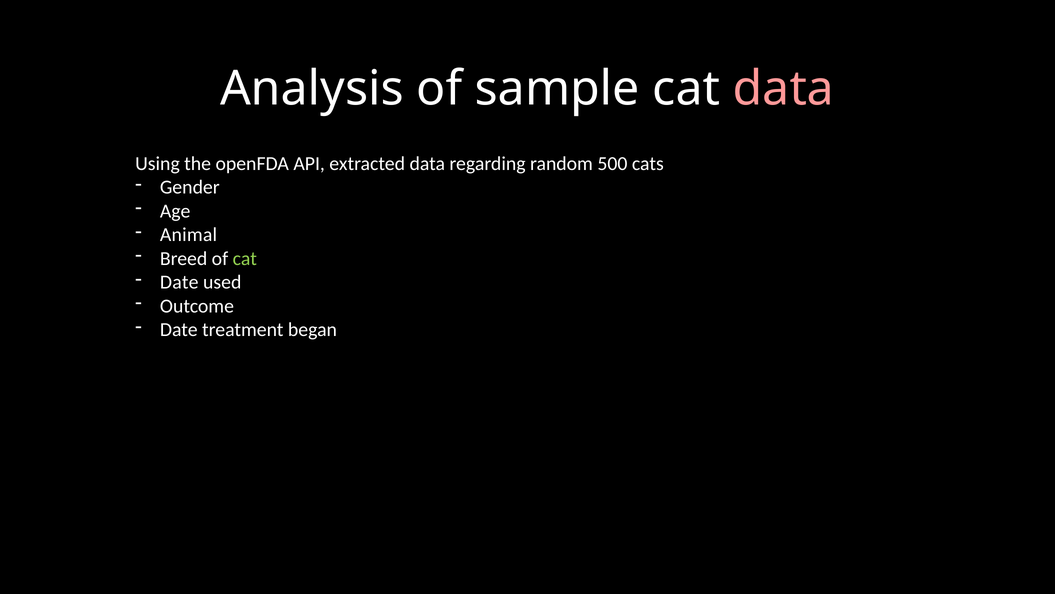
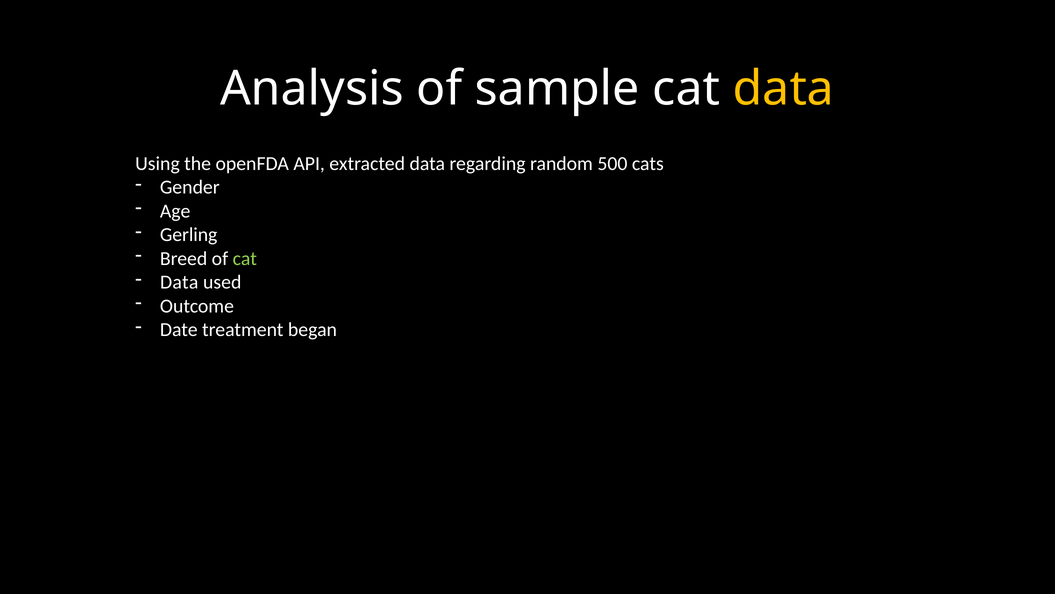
data colour: pink -> yellow (783, 89)
Animal: Animal -> Gerling (189, 235)
Date: Date -> Data (179, 282)
